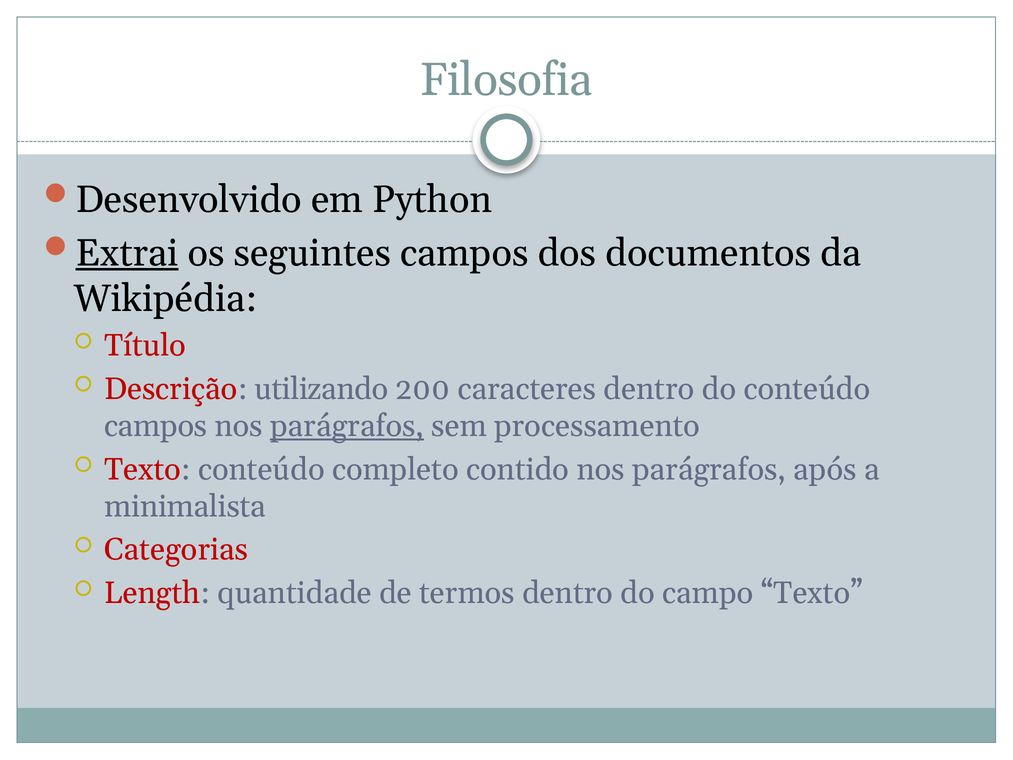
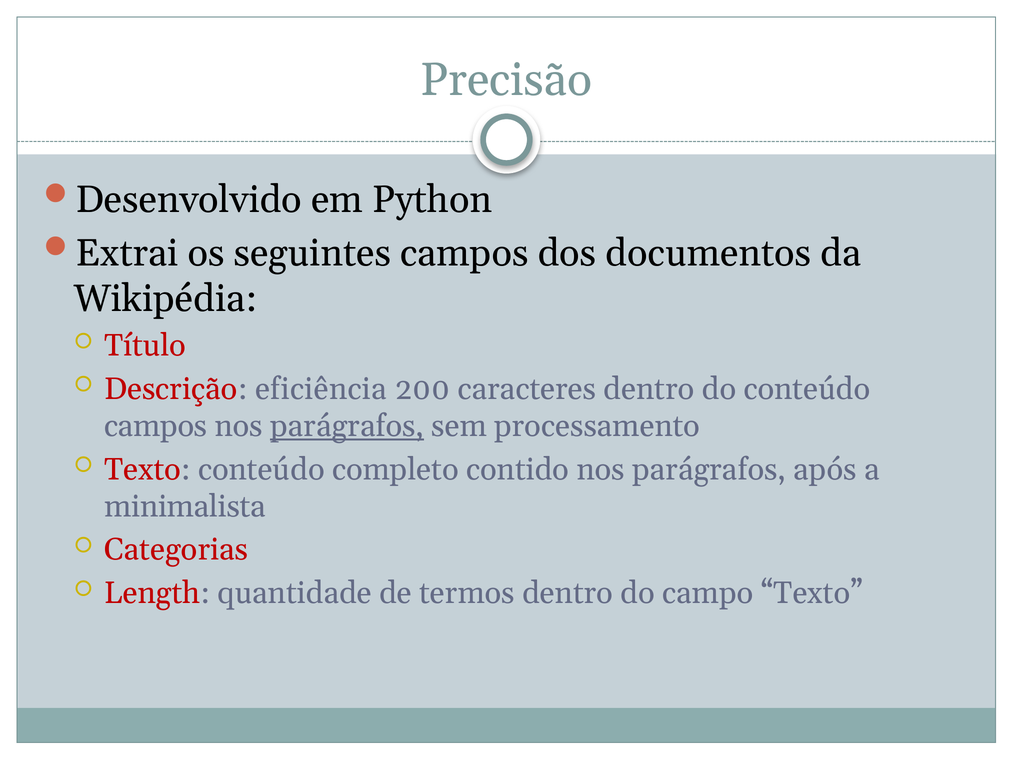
Filosofia: Filosofia -> Precisão (506, 80)
Extrai underline: present -> none (127, 253)
utilizando: utilizando -> eficiência (321, 389)
